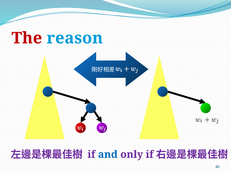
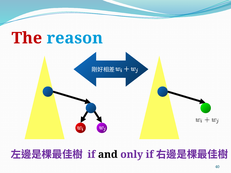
and colour: blue -> black (108, 155)
